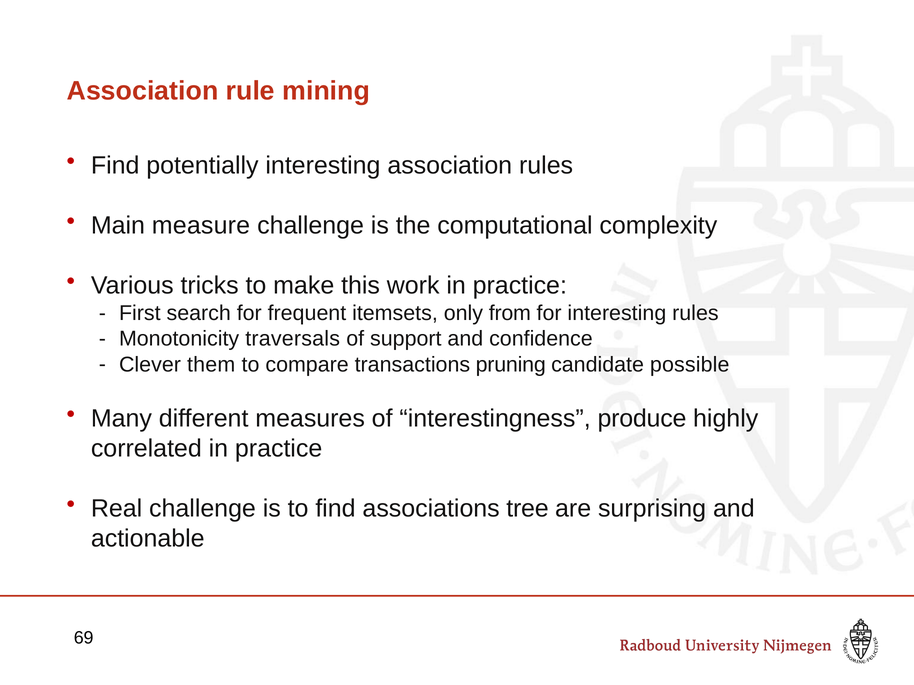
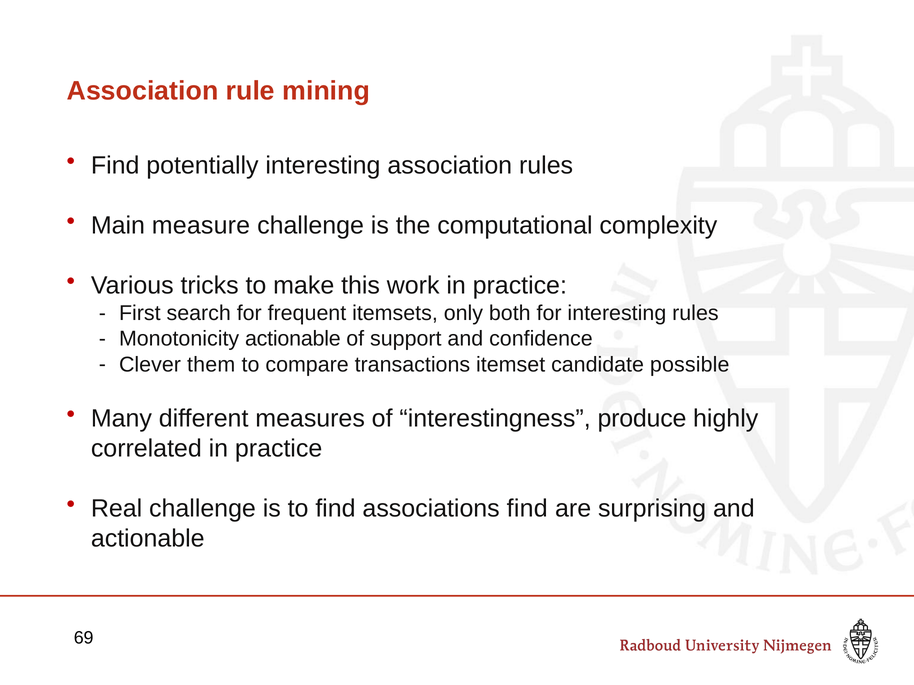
from: from -> both (510, 313)
Monotonicity traversals: traversals -> actionable (293, 339)
pruning: pruning -> itemset (511, 365)
associations tree: tree -> find (527, 509)
